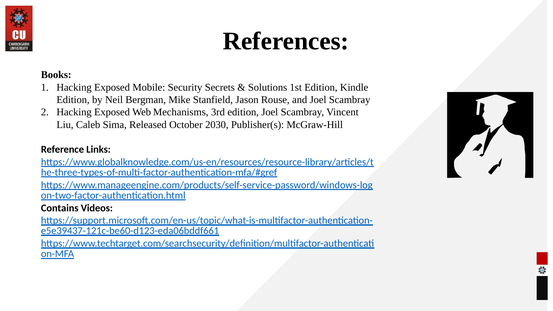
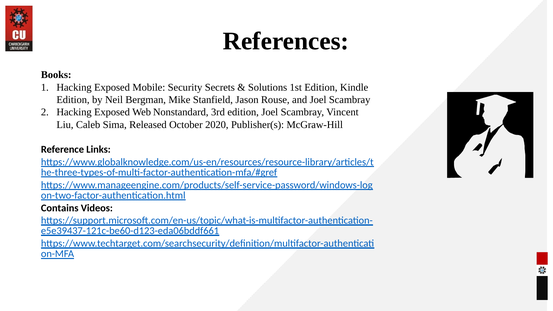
Mechanisms: Mechanisms -> Nonstandard (181, 112)
2030: 2030 -> 2020 (217, 125)
